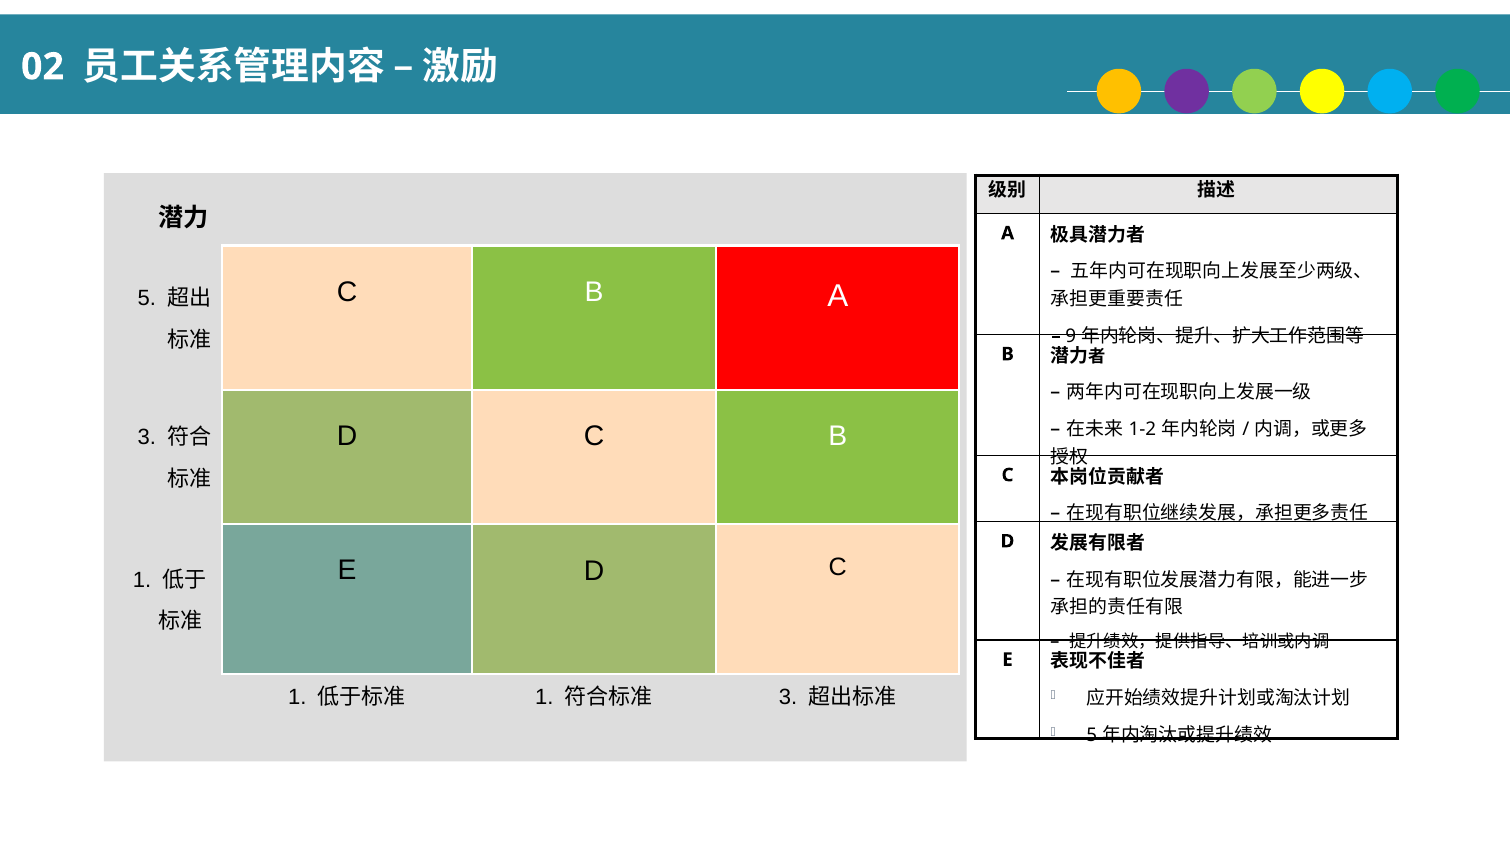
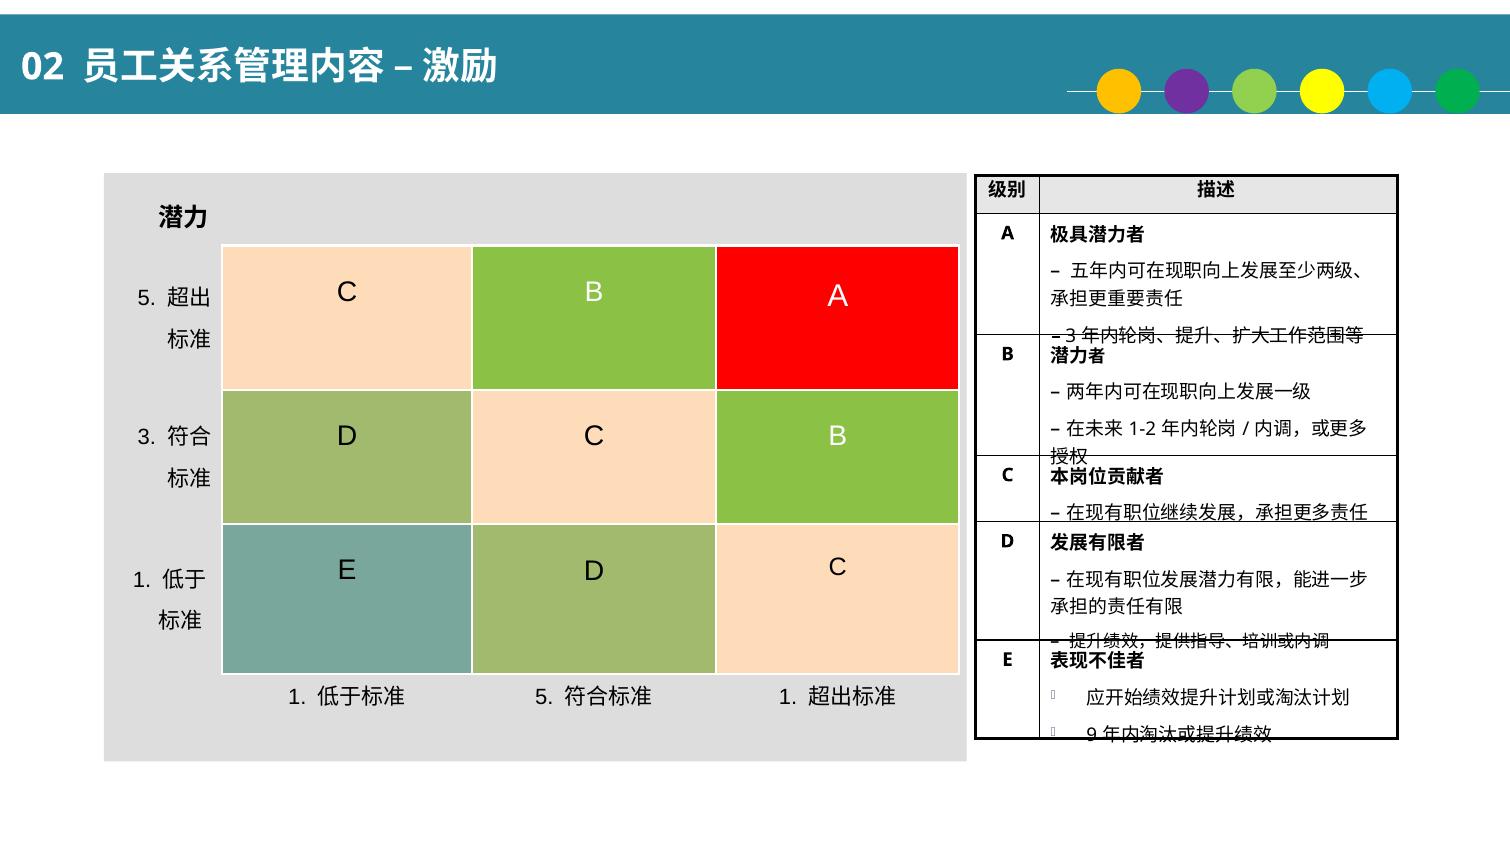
9: 9 -> 3 (1071, 336)
1: 1 -> 5 (544, 696)
3: 3 -> 1 (788, 696)
5: 5 -> 9 (1092, 734)
